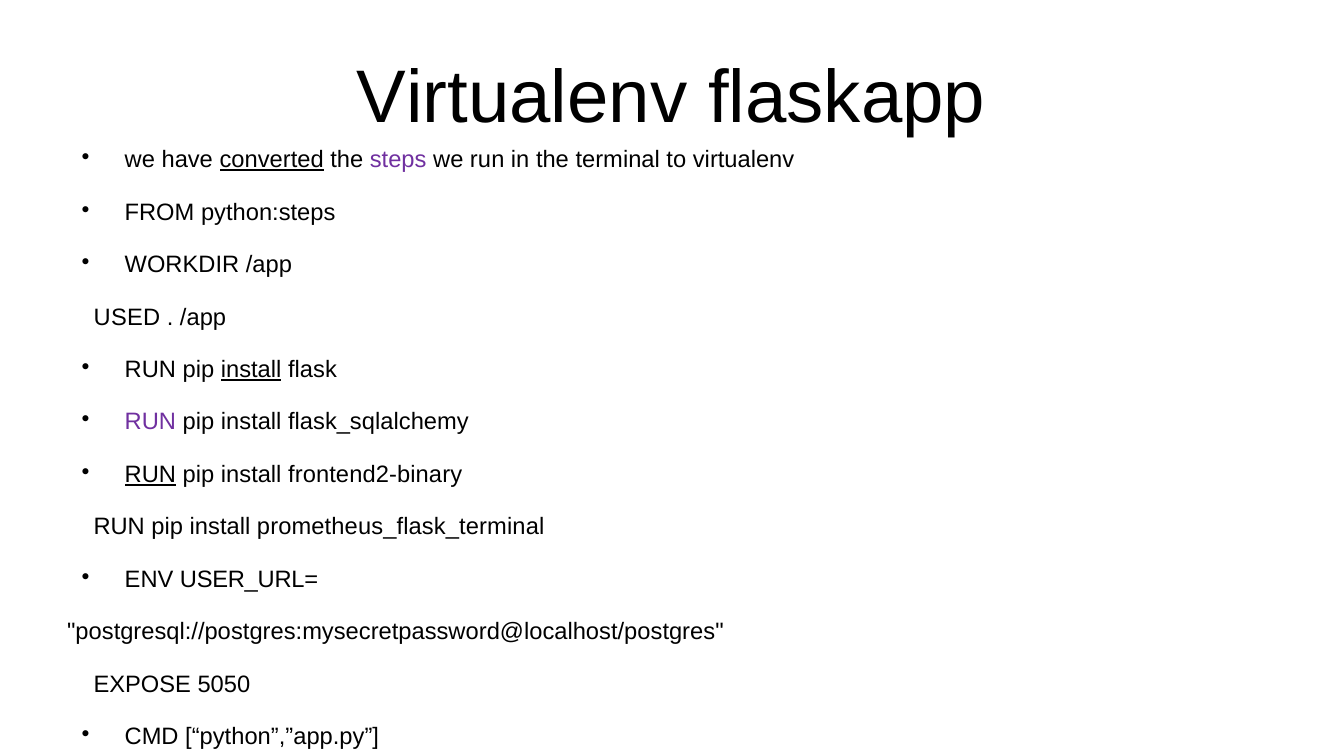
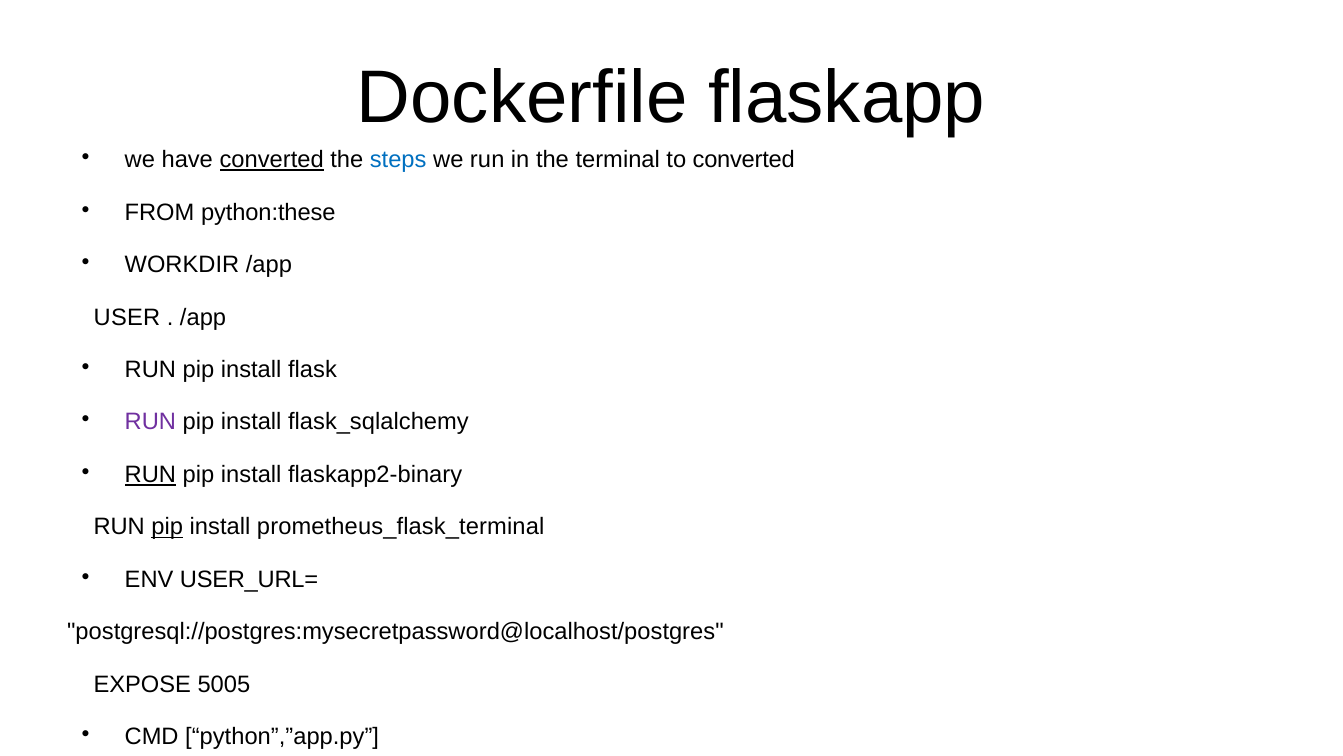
Virtualenv: Virtualenv -> Dockerfile (522, 98)
steps colour: purple -> blue (398, 160)
to virtualenv: virtualenv -> converted (744, 160)
python:steps: python:steps -> python:these (268, 212)
USED: USED -> USER (127, 317)
install underline: present -> none (251, 369)
frontend2-binary: frontend2-binary -> flaskapp2-binary (375, 474)
pip underline: none -> present (167, 527)
5050: 5050 -> 5005 (224, 684)
